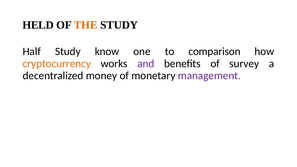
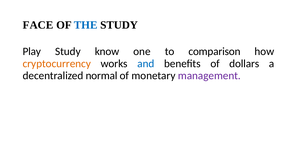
HELD: HELD -> FACE (38, 25)
THE colour: orange -> blue (86, 25)
Half: Half -> Play (32, 52)
and colour: purple -> blue (146, 64)
survey: survey -> dollars (244, 64)
money: money -> normal (102, 76)
